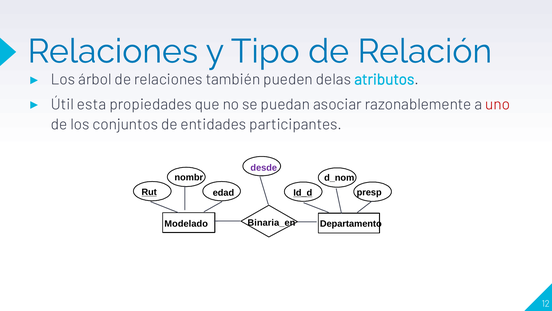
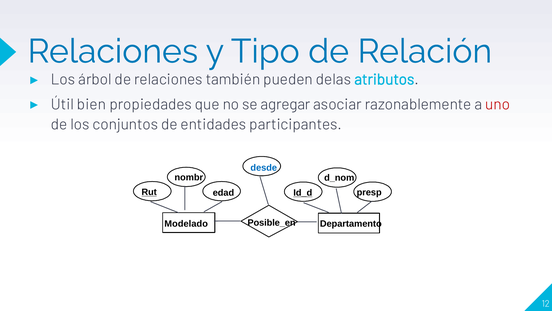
esta: esta -> bien (92, 104)
puedan: puedan -> agregar (285, 104)
desde colour: purple -> blue (264, 167)
Binaria_en: Binaria_en -> Posible_en (272, 222)
